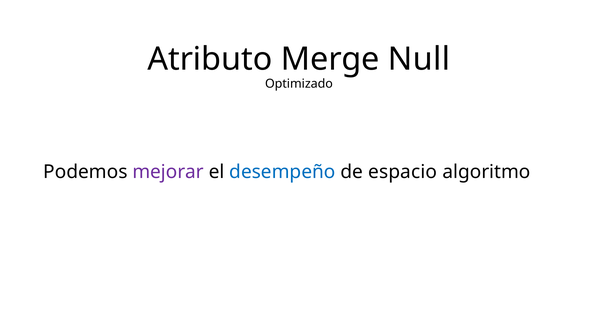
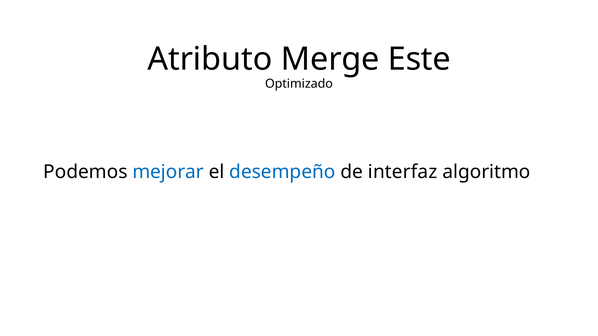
Null: Null -> Este (419, 59)
mejorar colour: purple -> blue (168, 172)
espacio: espacio -> interfaz (403, 172)
